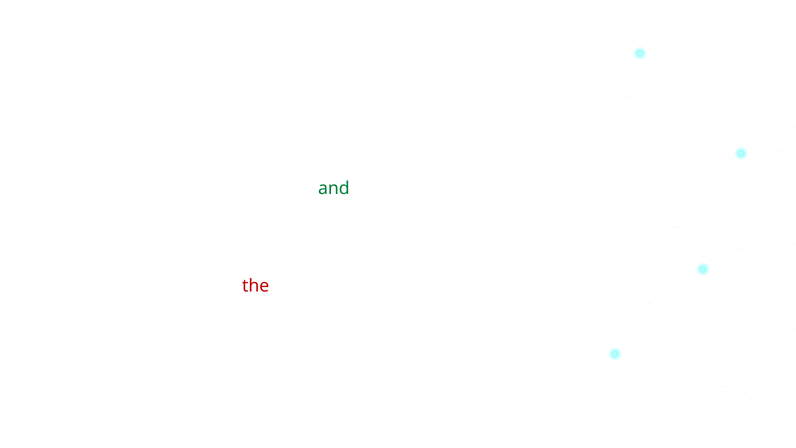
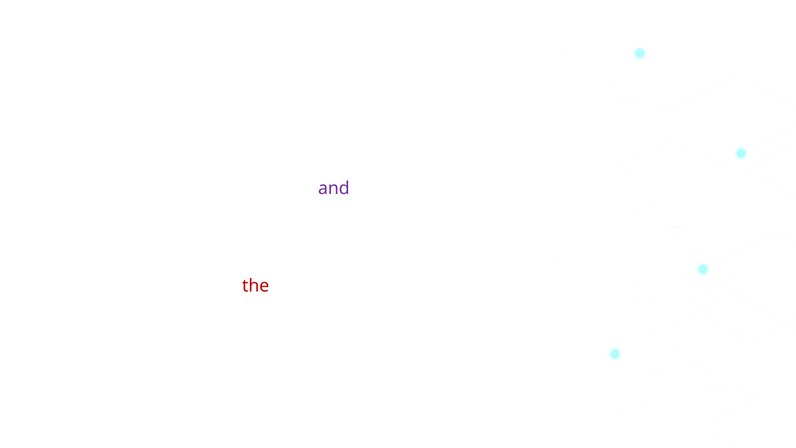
and colour: green -> purple (334, 188)
